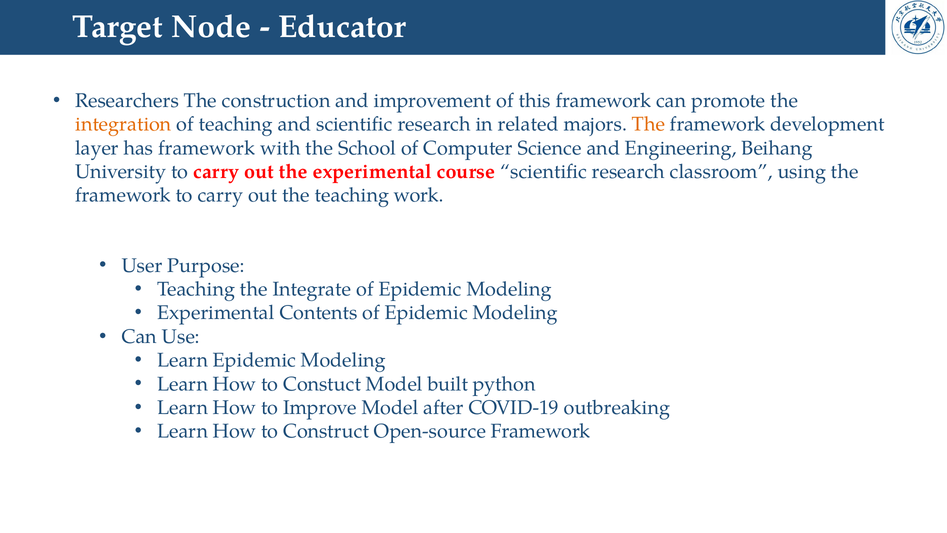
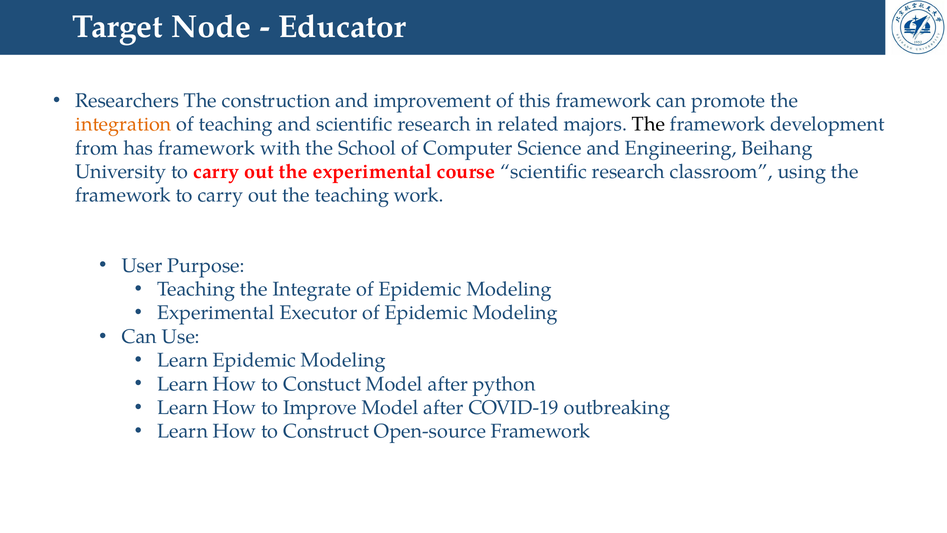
The colour: orange -> black (648, 124)
layer: layer -> from (97, 148)
Contents: Contents -> Executor (318, 313)
Constuct Model built: built -> after (448, 384)
